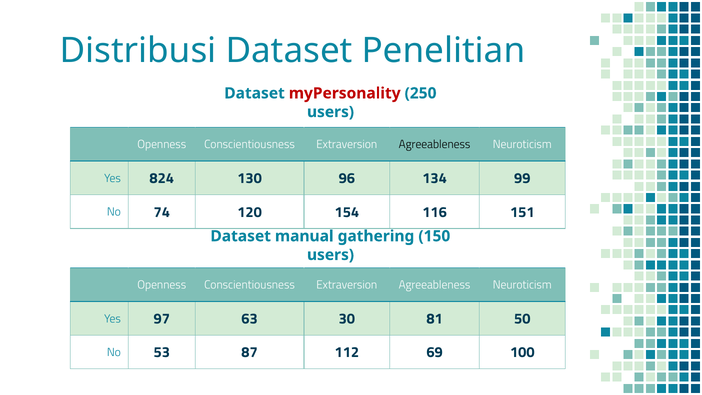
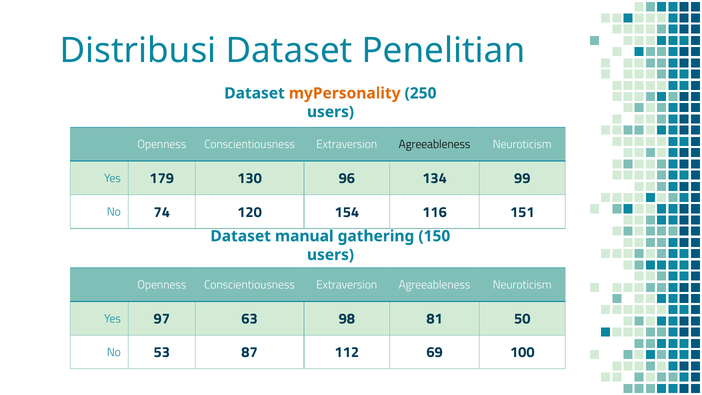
myPersonality colour: red -> orange (345, 93)
824: 824 -> 179 (162, 178)
30: 30 -> 98 (347, 319)
